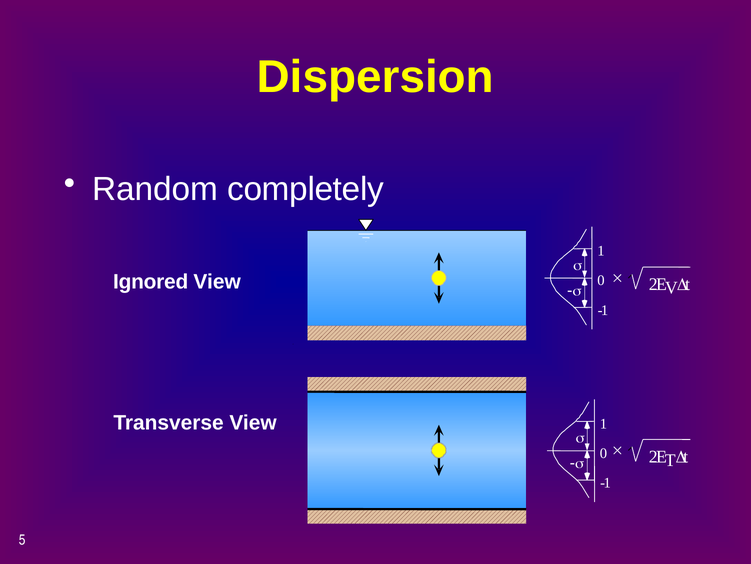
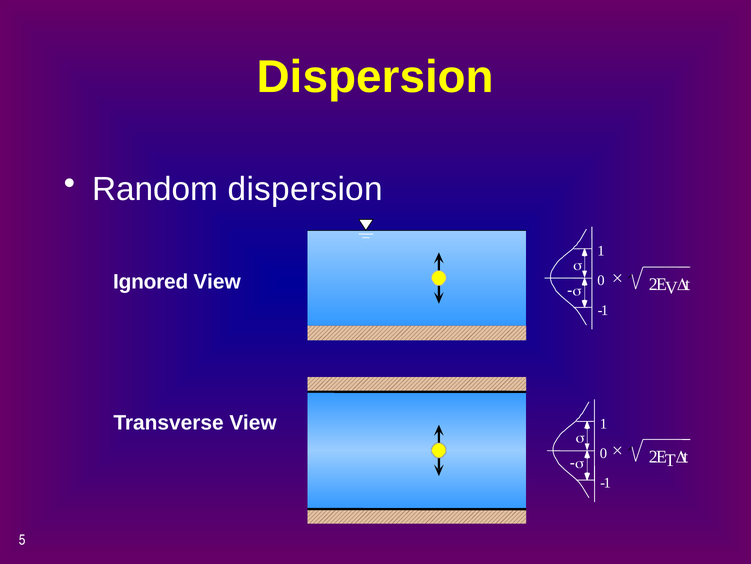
Random completely: completely -> dispersion (305, 189)
